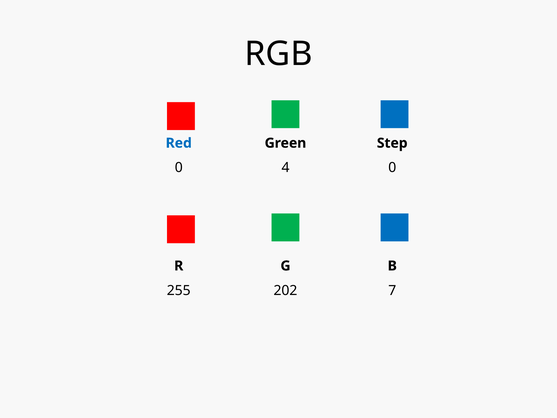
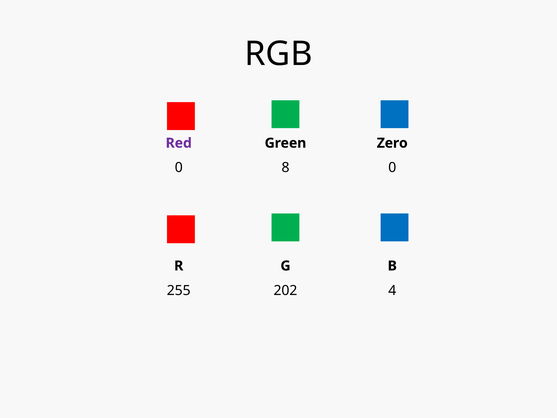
Red colour: blue -> purple (179, 143)
Step: Step -> Zero (392, 143)
4: 4 -> 8 (285, 168)
7: 7 -> 4 (392, 290)
